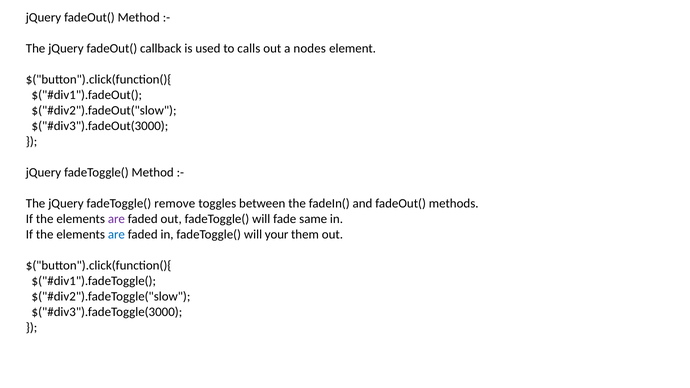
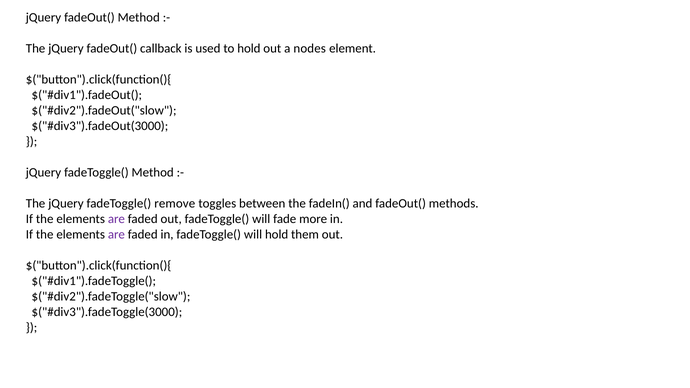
to calls: calls -> hold (249, 48)
same: same -> more (313, 219)
are colour: blue -> purple (116, 235)
will your: your -> hold (277, 235)
